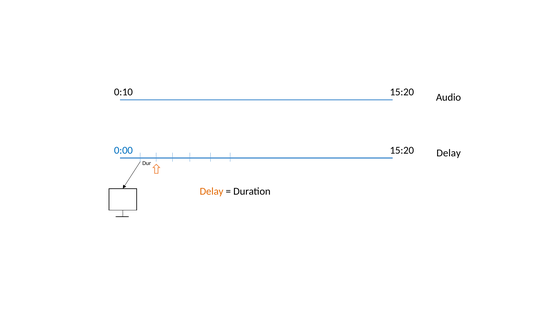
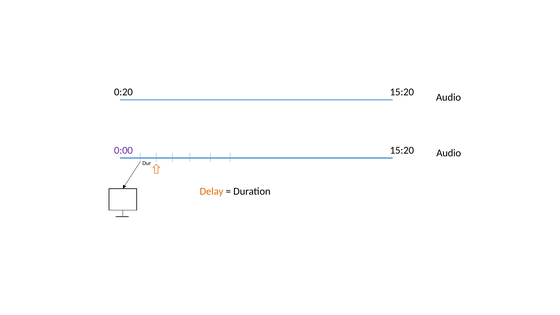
0:10: 0:10 -> 0:20 (123, 92)
0:00 colour: blue -> purple (123, 150)
Delay: Delay -> Audio (449, 153)
